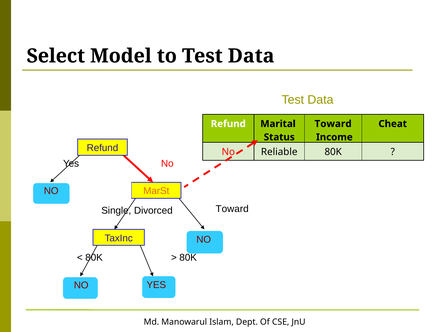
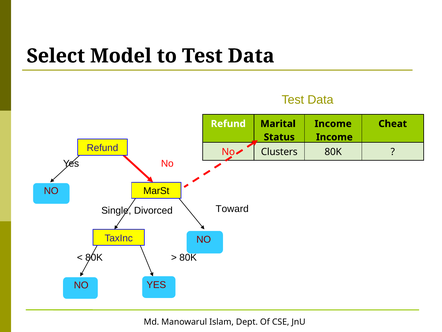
Toward: Toward -> Income (333, 124)
Reliable: Reliable -> Clusters (279, 152)
MarSt colour: orange -> black (156, 191)
